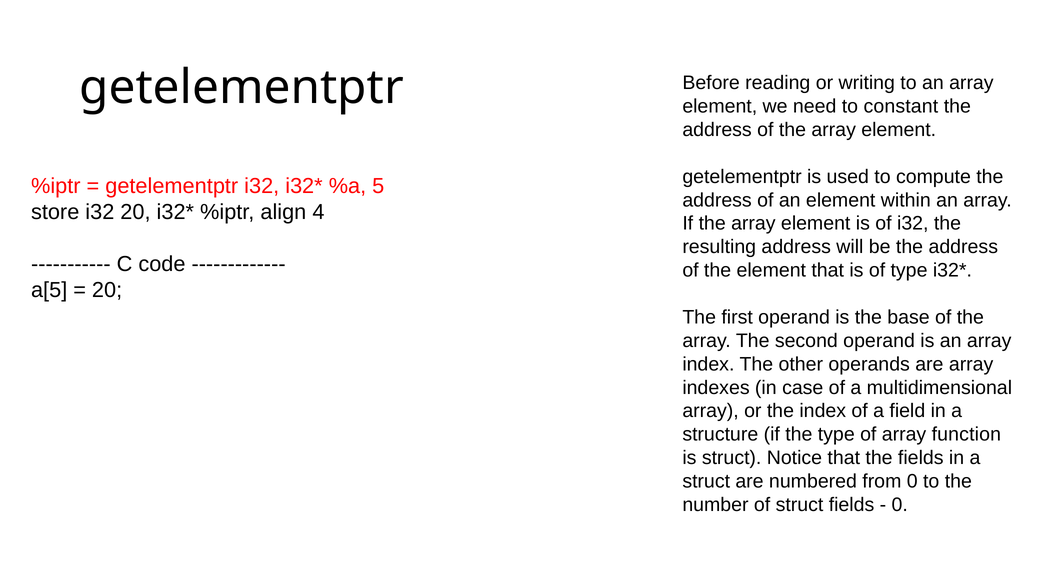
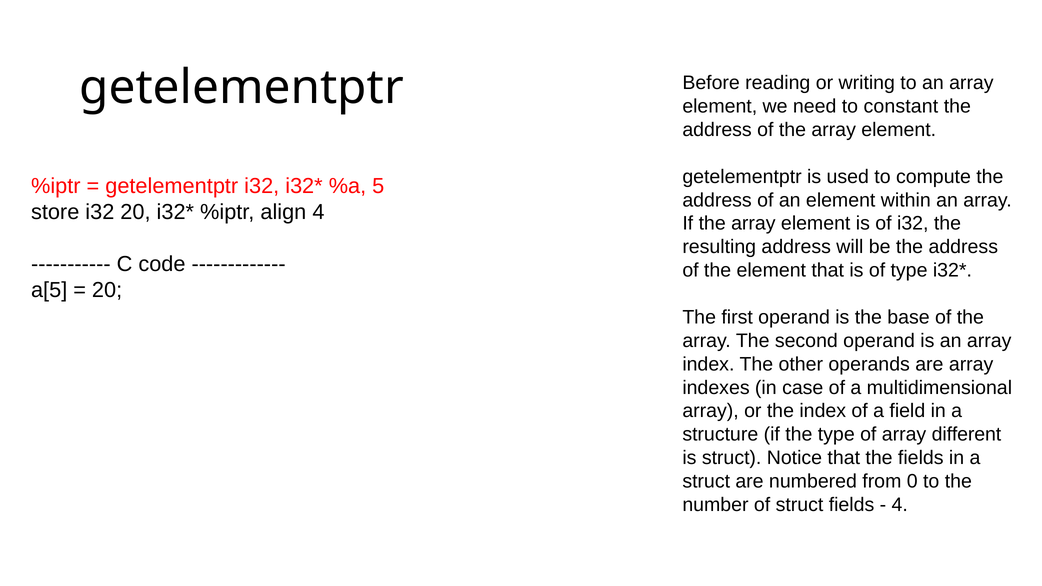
function: function -> different (966, 435)
0: 0 -> 4 (900, 505)
